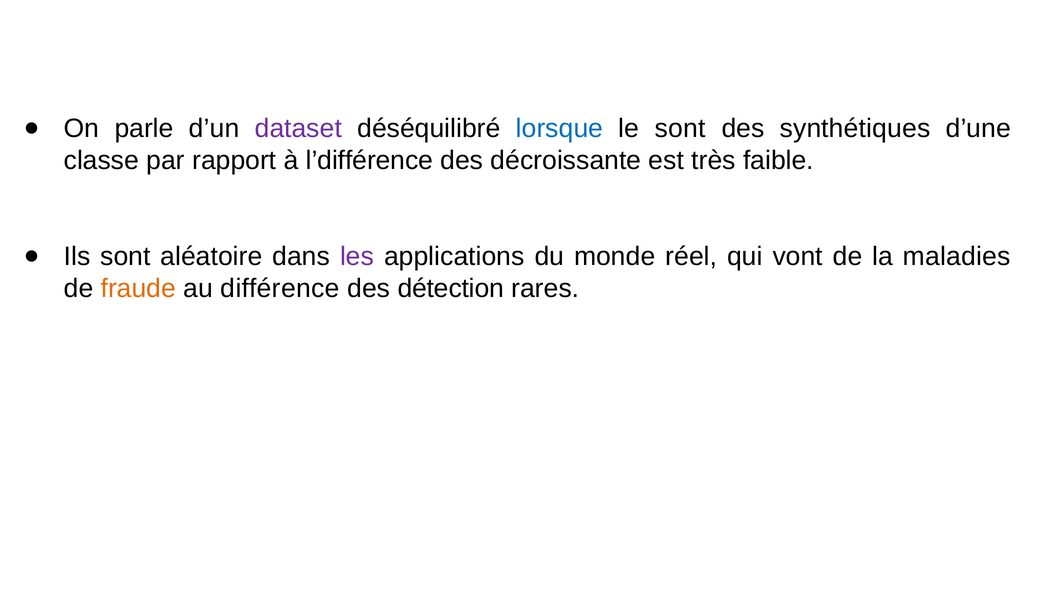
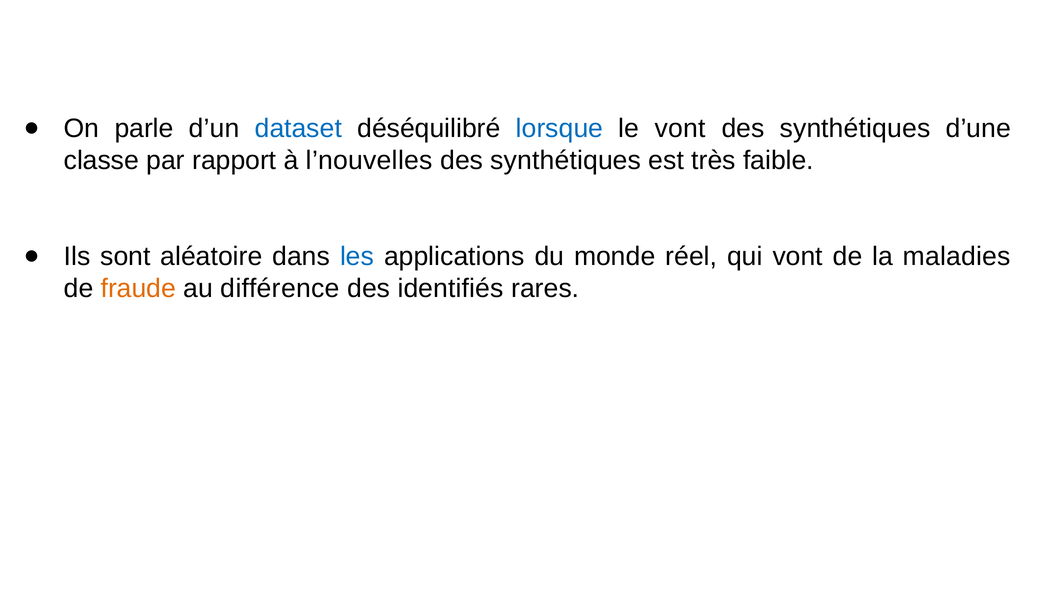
dataset colour: purple -> blue (298, 128)
le sont: sont -> vont (680, 128)
l’différence: l’différence -> l’nouvelles (369, 160)
décroissante: décroissante -> synthétiques (566, 160)
les colour: purple -> blue (357, 256)
détection: détection -> identifiés (451, 288)
